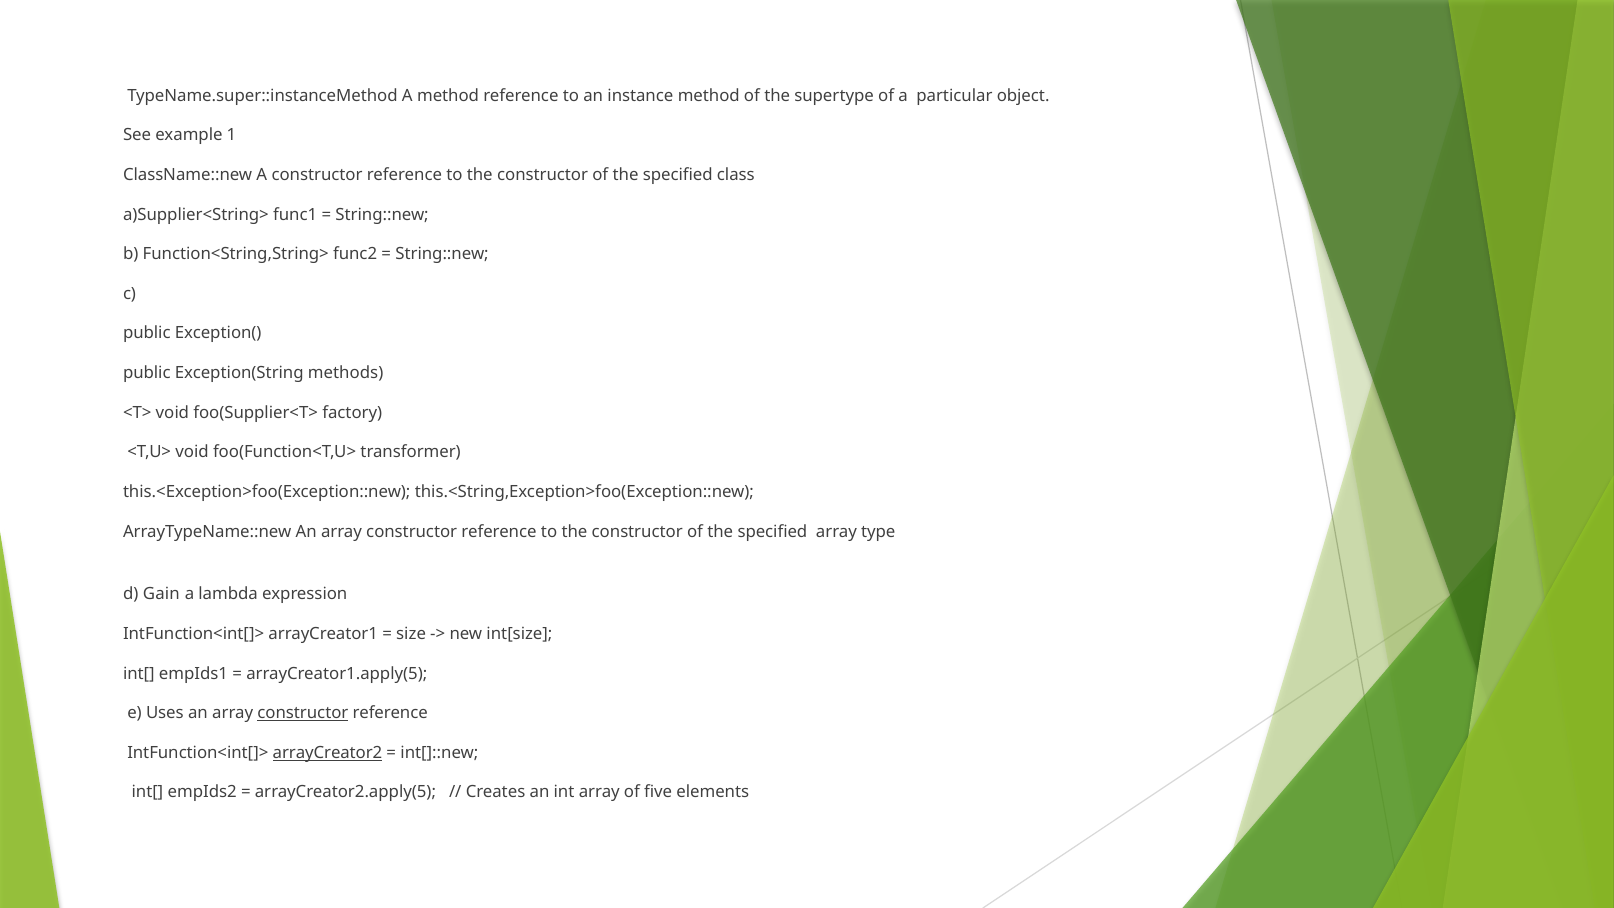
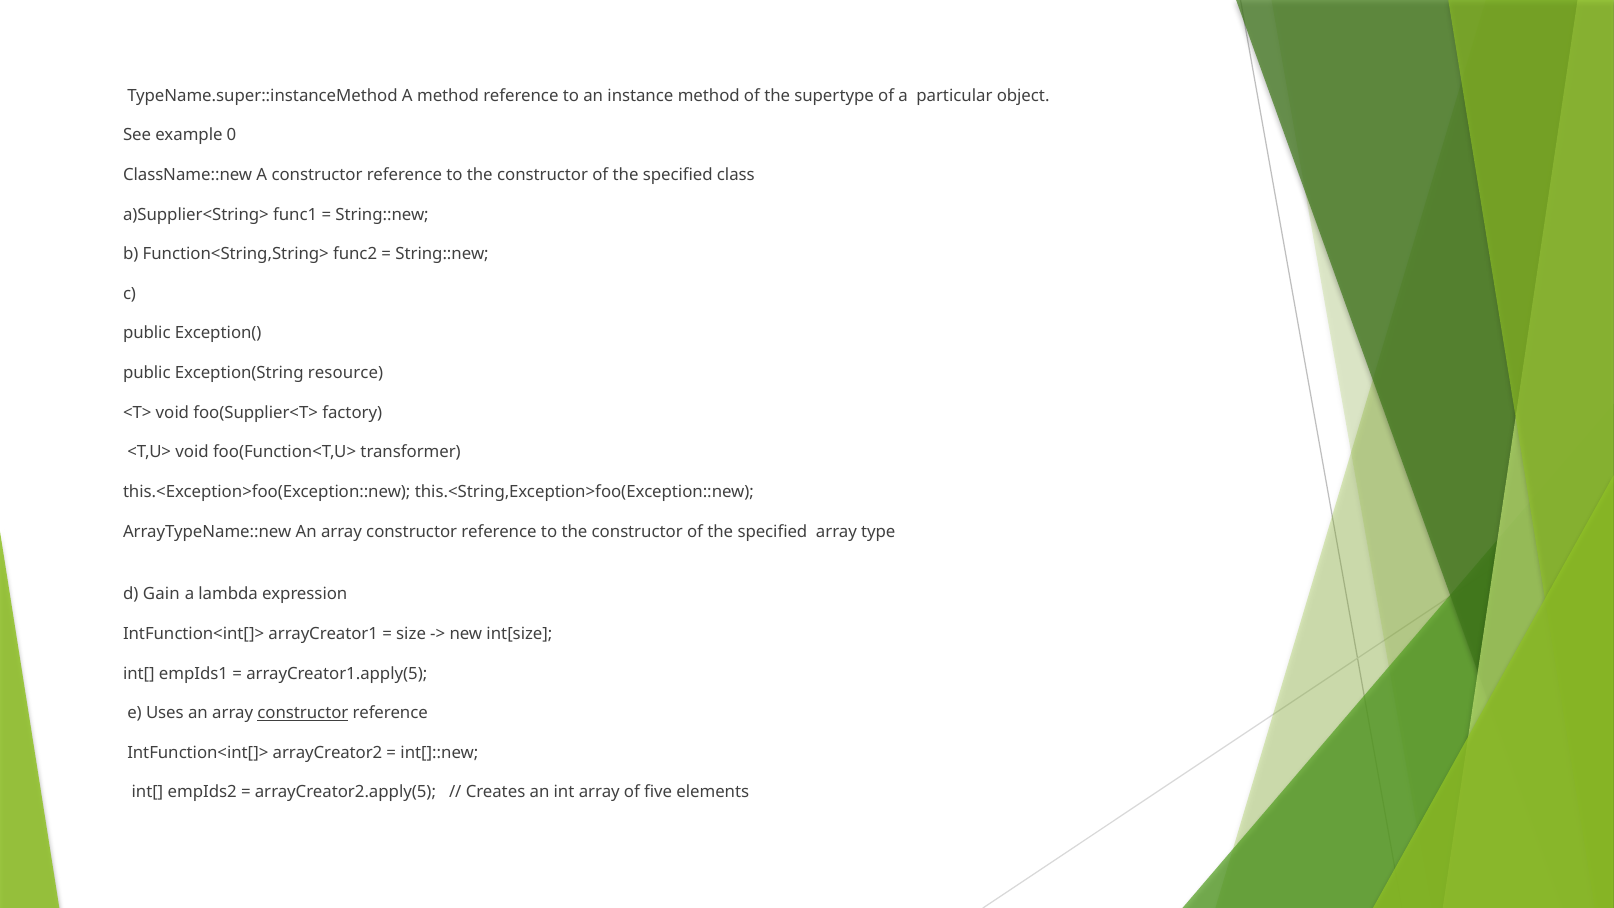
1: 1 -> 0 (232, 135)
methods: methods -> resource (346, 373)
arrayCreator2 underline: present -> none (327, 753)
